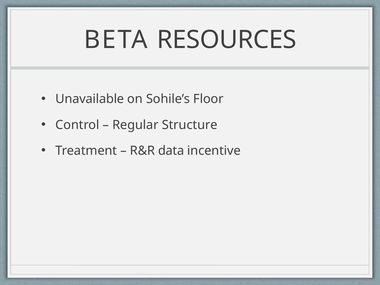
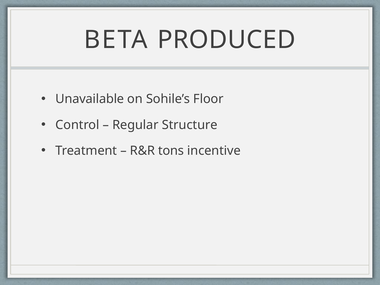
RESOURCES: RESOURCES -> PRODUCED (226, 40)
data: data -> tons (171, 151)
